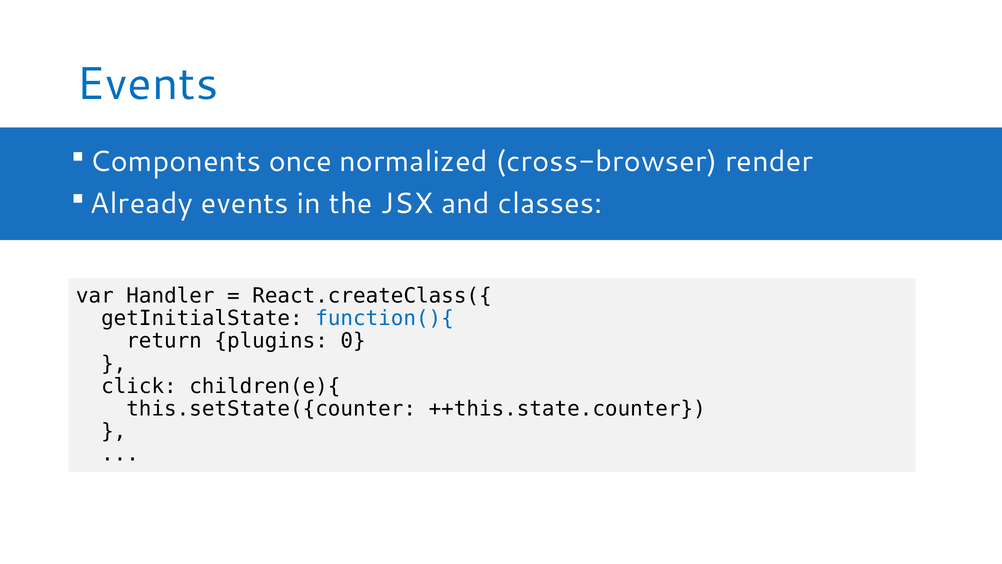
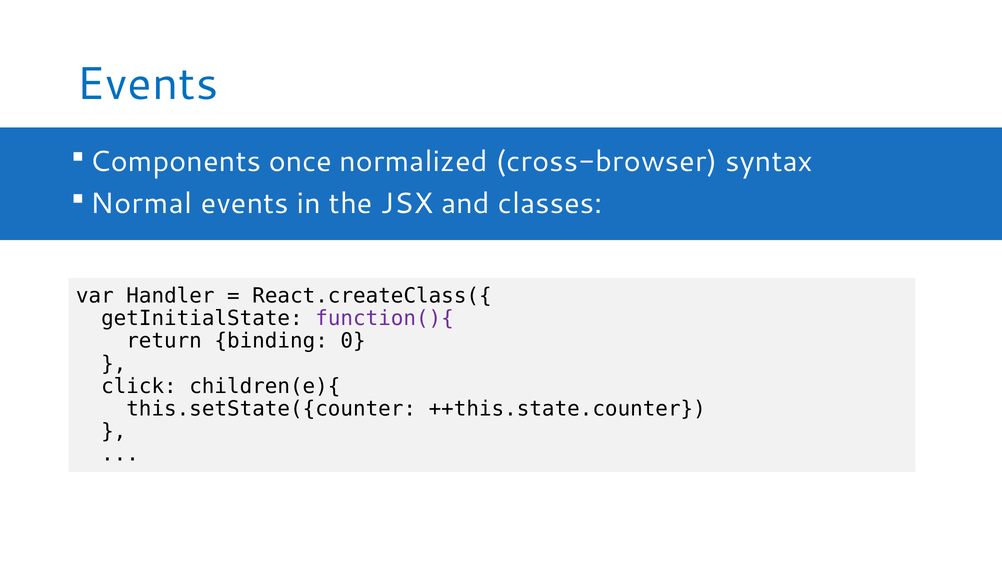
render: render -> syntax (769, 162)
Already: Already -> Normal (141, 204)
function(){ colour: blue -> purple (385, 318)
plugins: plugins -> binding (271, 341)
